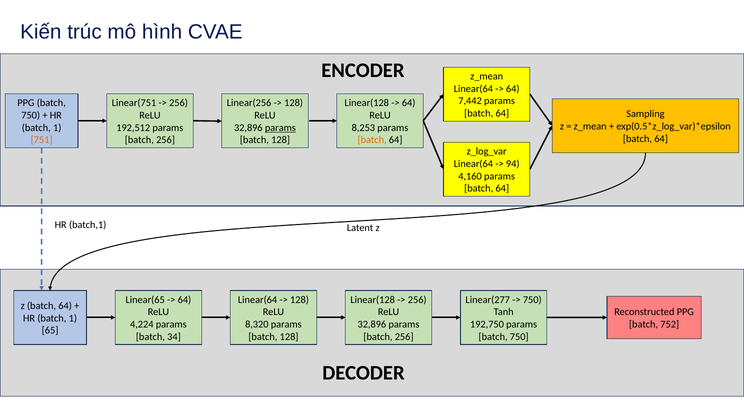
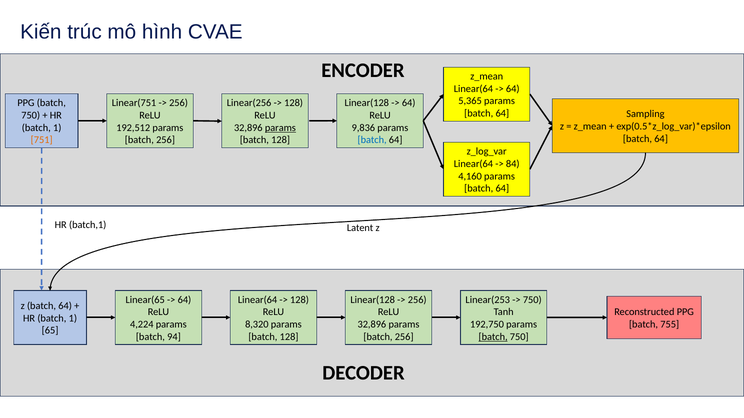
7,442: 7,442 -> 5,365 (470, 101)
8,253: 8,253 -> 9,836 (363, 128)
batch colour: orange -> blue (372, 140)
94: 94 -> 84 (513, 164)
Linear(277: Linear(277 -> Linear(253 (488, 300)
752: 752 -> 755 (670, 325)
34: 34 -> 94 (174, 337)
batch underline: none -> present (493, 337)
